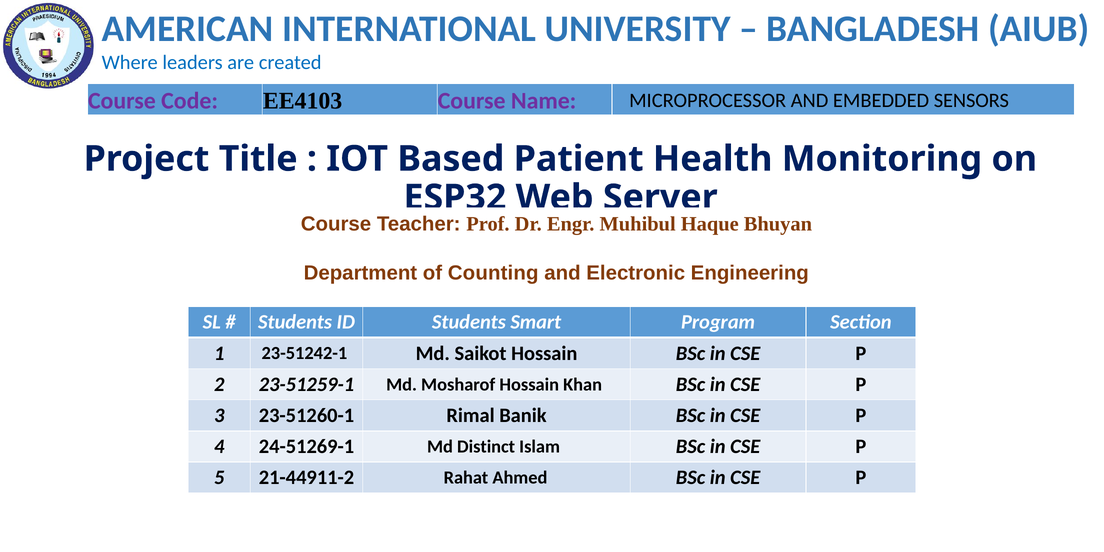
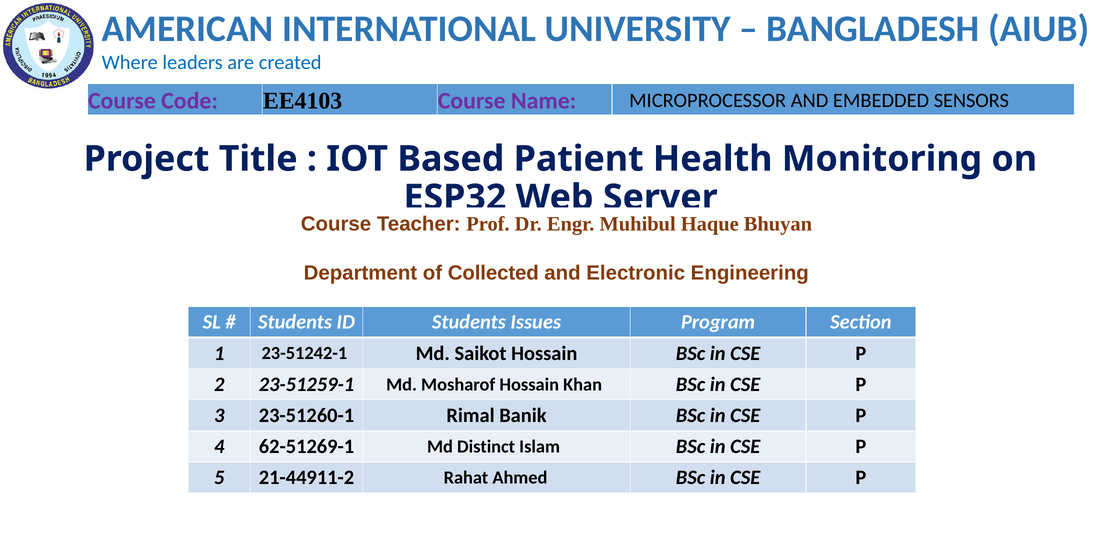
Counting: Counting -> Collected (493, 273)
Smart: Smart -> Issues (536, 322)
24-51269-1: 24-51269-1 -> 62-51269-1 (307, 447)
